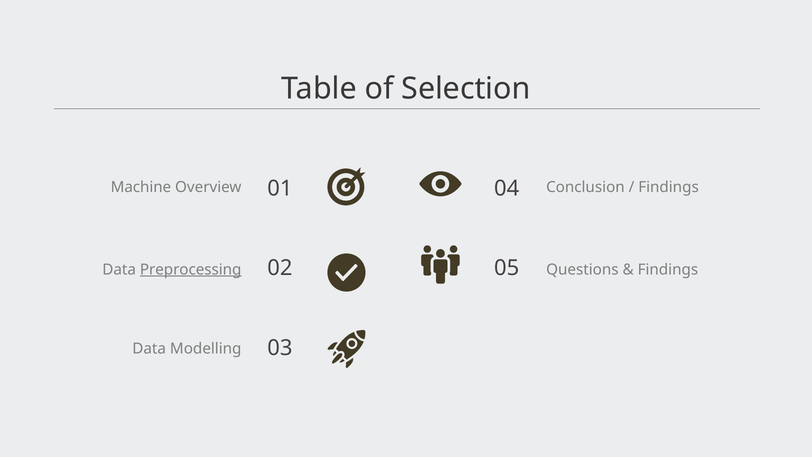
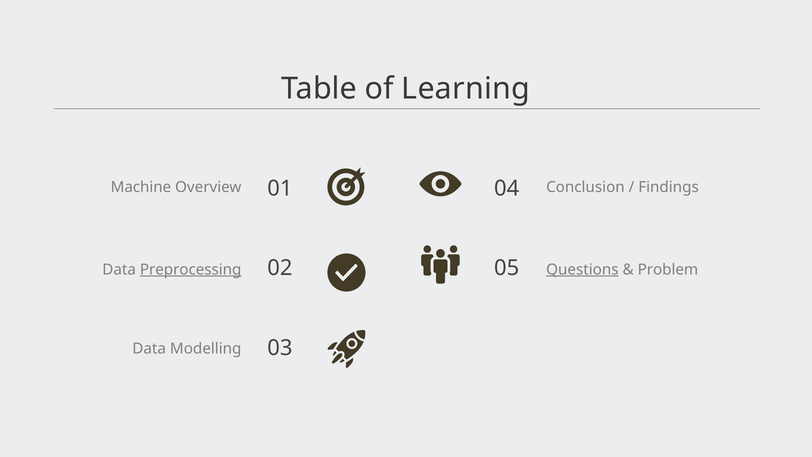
Selection: Selection -> Learning (466, 89)
Questions underline: none -> present (582, 269)
Findings: Findings -> Problem (668, 269)
